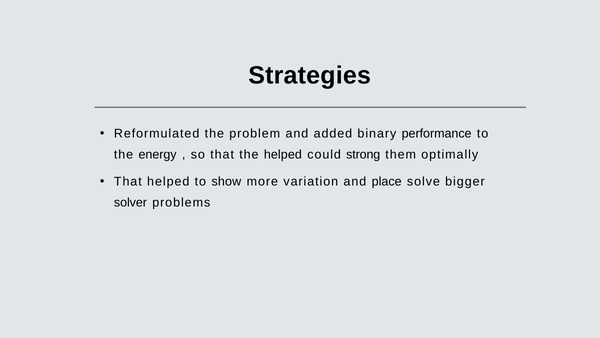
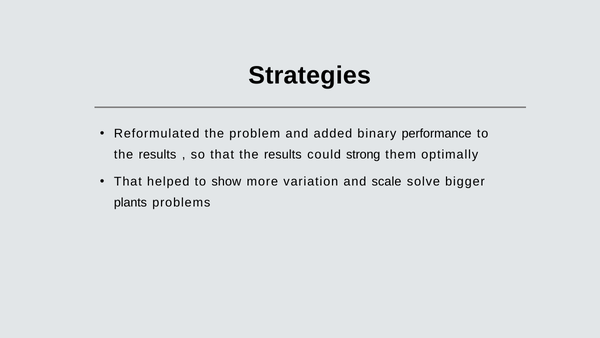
energy: energy -> results (158, 155)
that the helped: helped -> results (283, 155)
place: place -> scale (387, 181)
solver: solver -> plants (130, 202)
